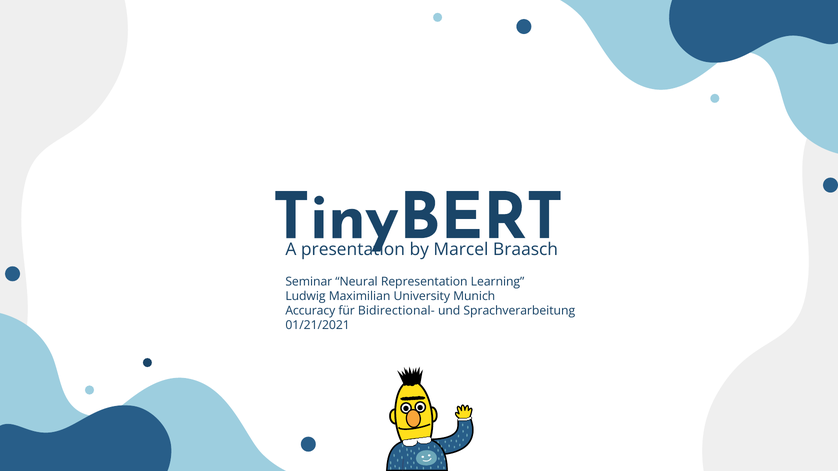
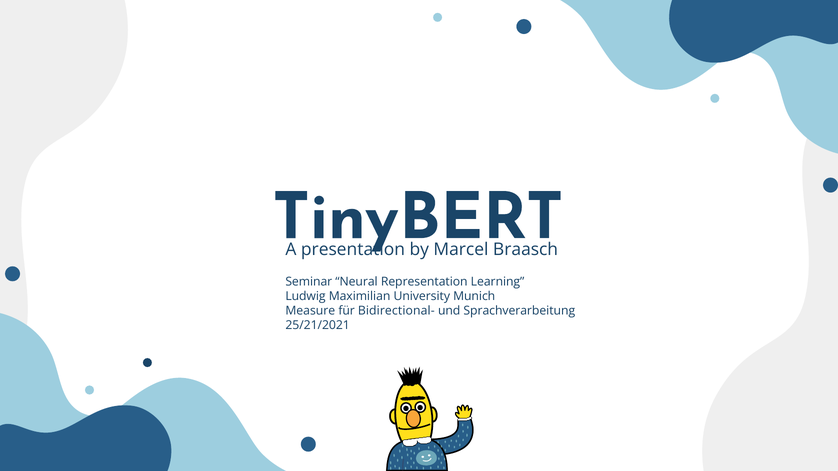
Accuracy: Accuracy -> Measure (310, 311)
01/21/2021: 01/21/2021 -> 25/21/2021 (318, 326)
